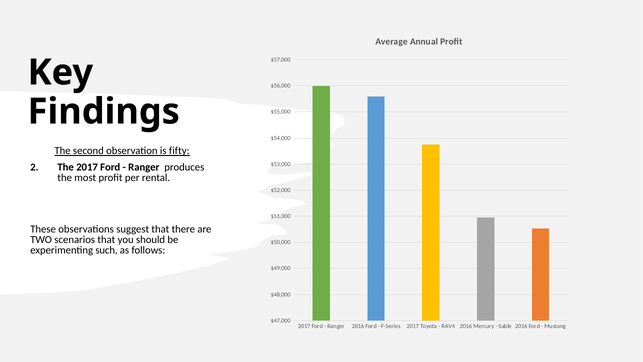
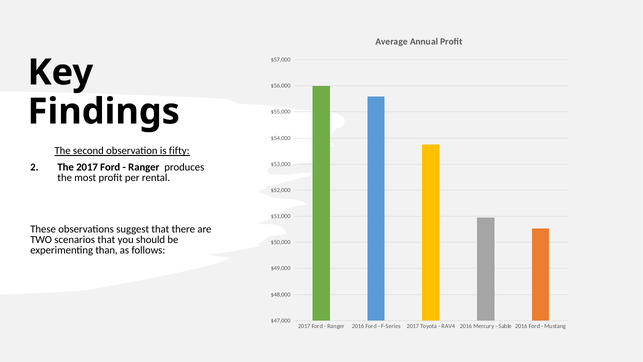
such: such -> than (106, 250)
